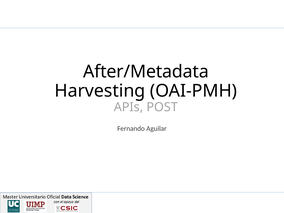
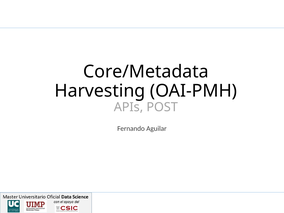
After/Metadata: After/Metadata -> Core/Metadata (146, 72)
